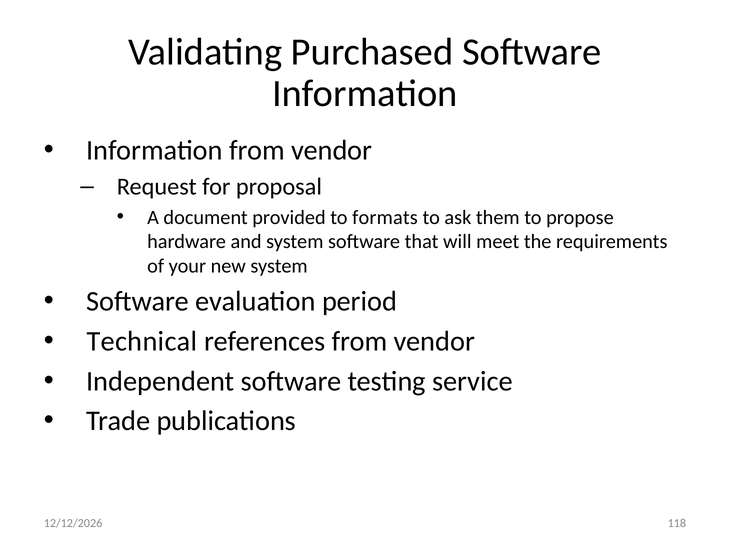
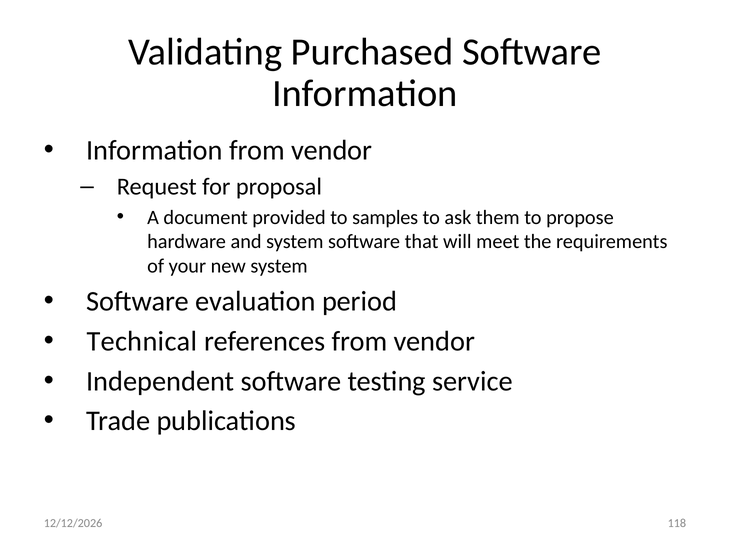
formats: formats -> samples (385, 217)
